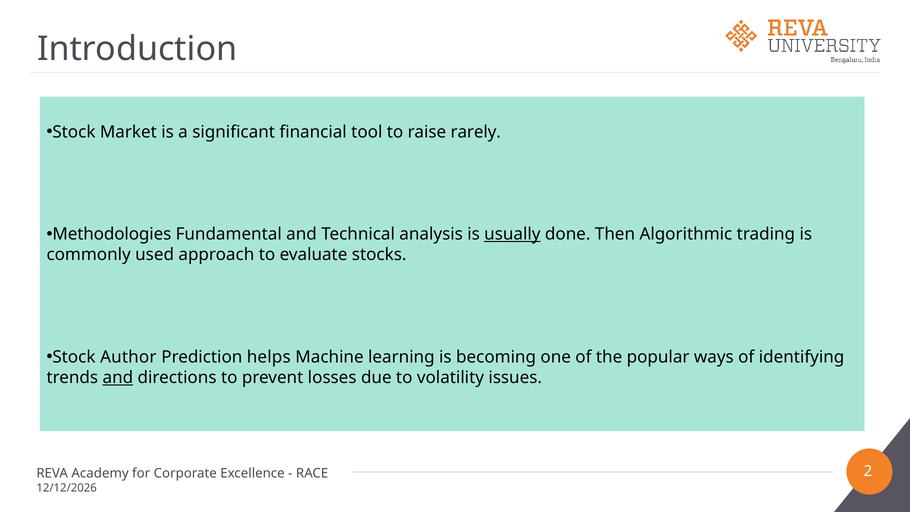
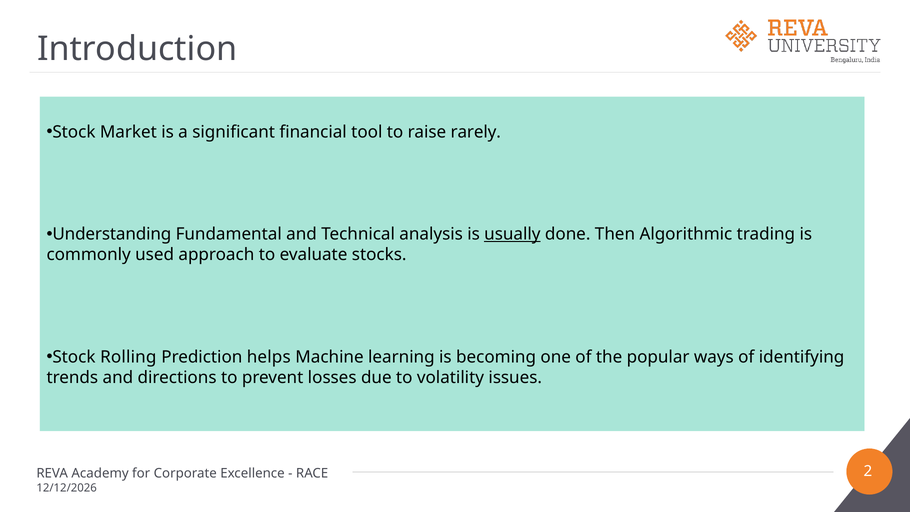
Methodologies: Methodologies -> Understanding (112, 234)
Author: Author -> Rolling (128, 357)
and underline: present -> none (118, 378)
